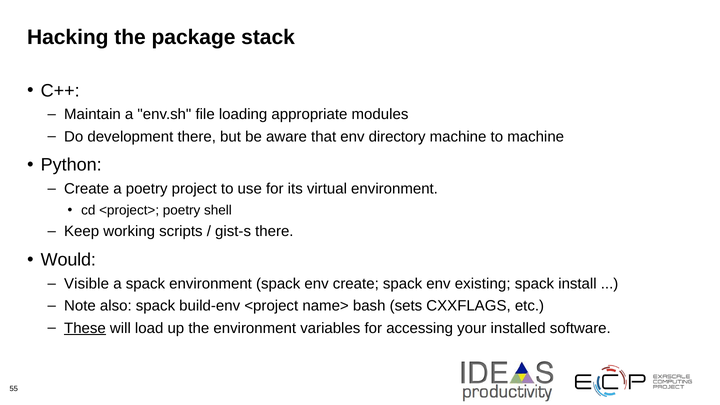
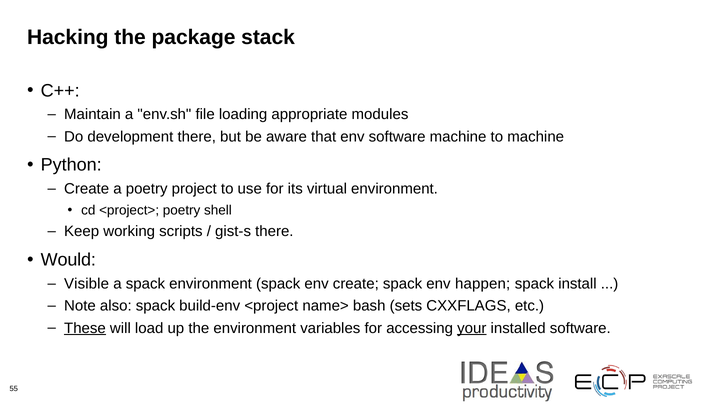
env directory: directory -> software (397, 137)
existing: existing -> happen (483, 284)
your underline: none -> present (472, 328)
